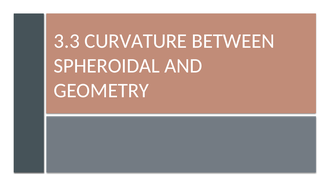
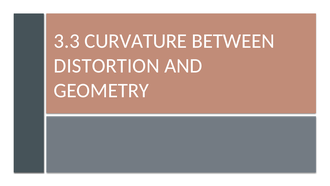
SPHEROIDAL: SPHEROIDAL -> DISTORTION (107, 66)
